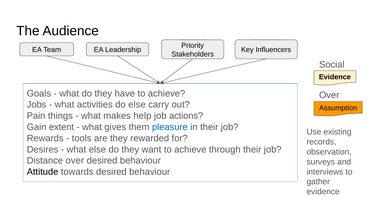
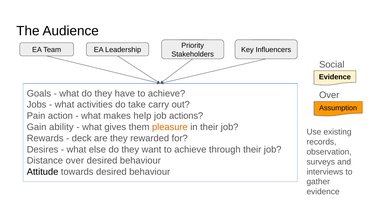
do else: else -> take (137, 105)
things: things -> action (60, 116)
extent: extent -> ability (61, 127)
pleasure colour: blue -> orange (170, 127)
tools: tools -> deck (82, 138)
